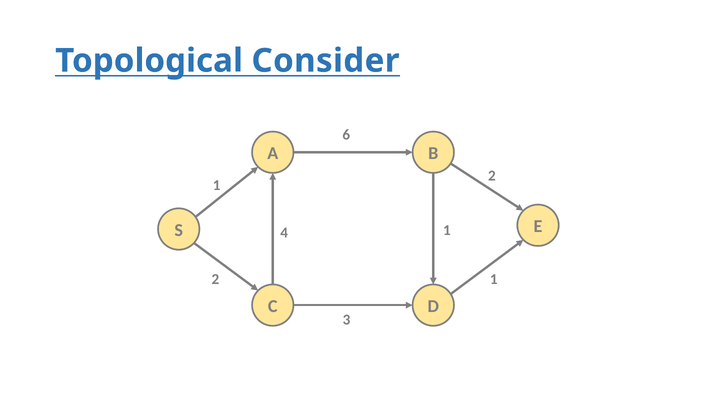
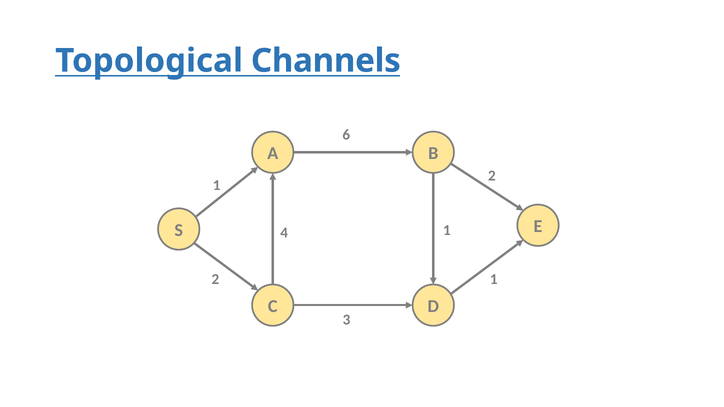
Consider: Consider -> Channels (326, 61)
